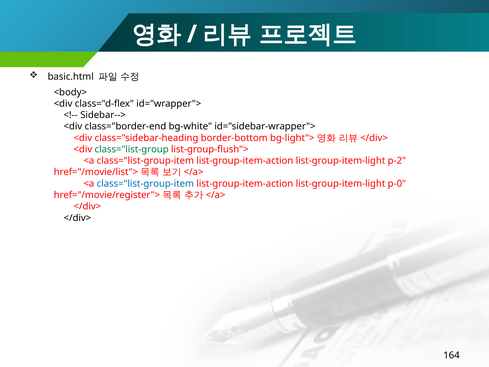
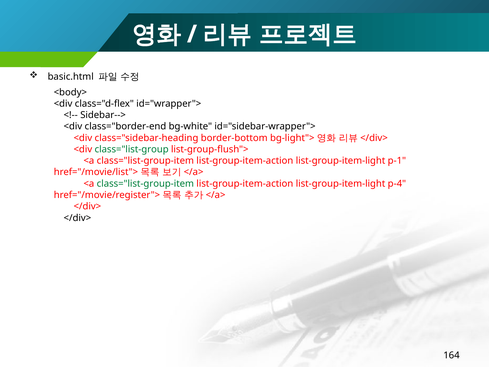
p-2: p-2 -> p-1 (397, 161)
class="list-group-item colour: blue -> green (145, 183)
p-0: p-0 -> p-4 (397, 183)
